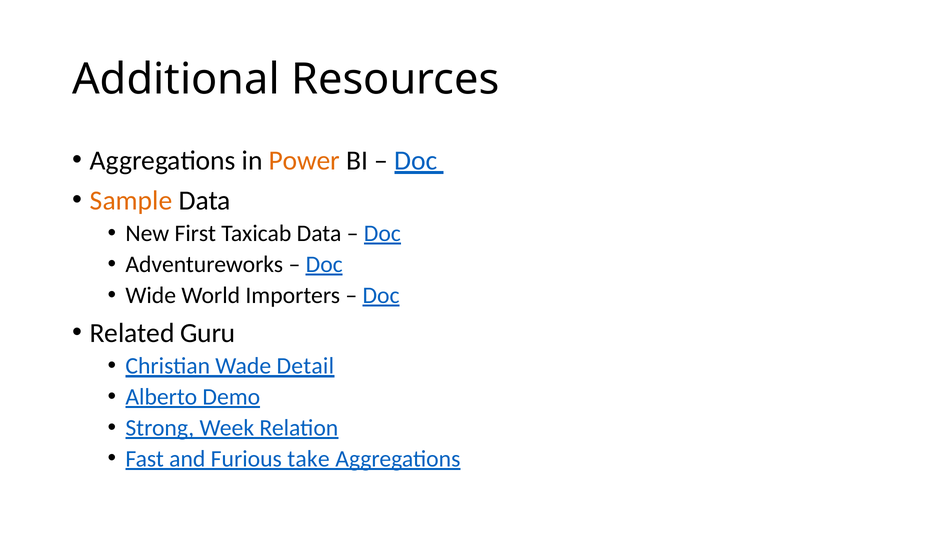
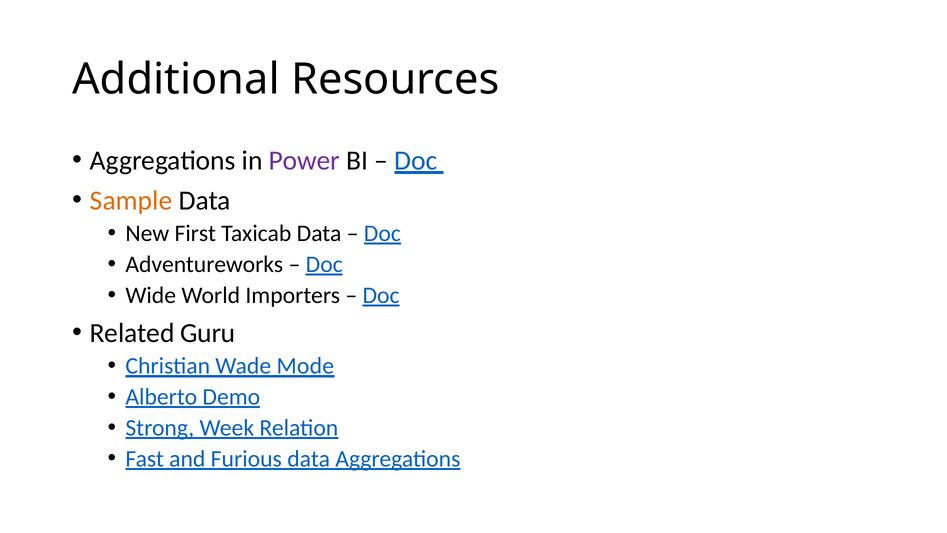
Power colour: orange -> purple (304, 161)
Detail: Detail -> Mode (305, 366)
Furious take: take -> data (309, 458)
